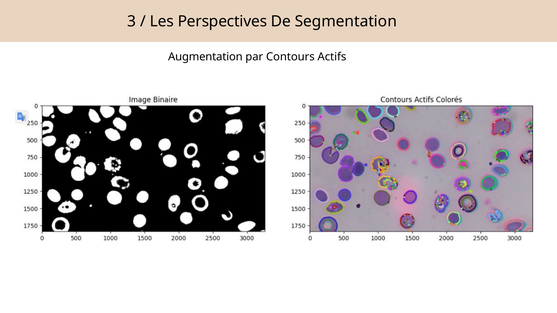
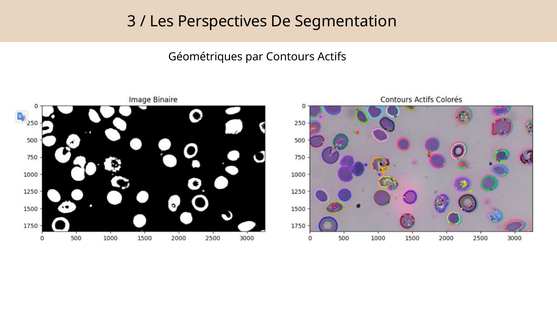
Augmentation: Augmentation -> Géométriques (205, 57)
